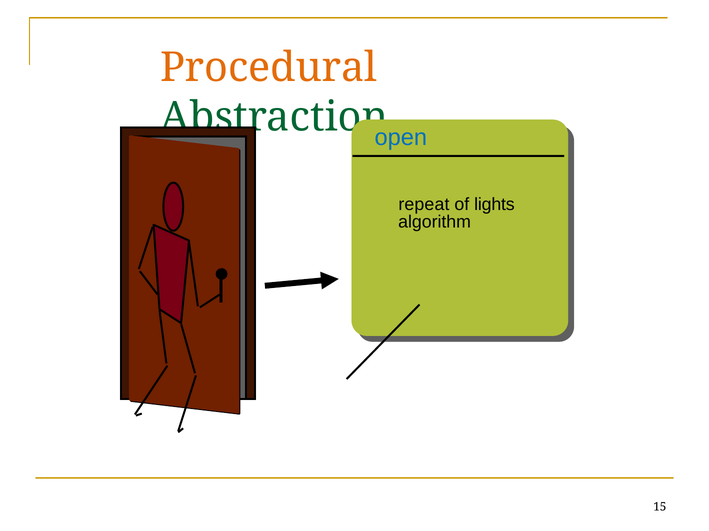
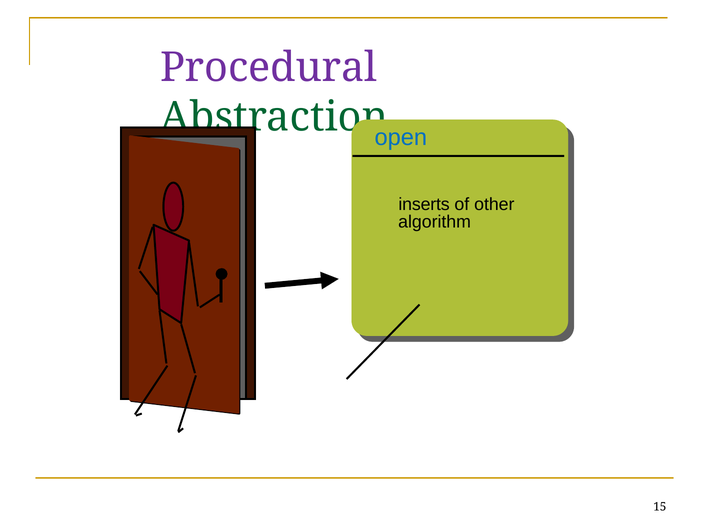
Procedural colour: orange -> purple (269, 68)
repeat: repeat -> inserts (424, 205)
lights: lights -> other (494, 205)
